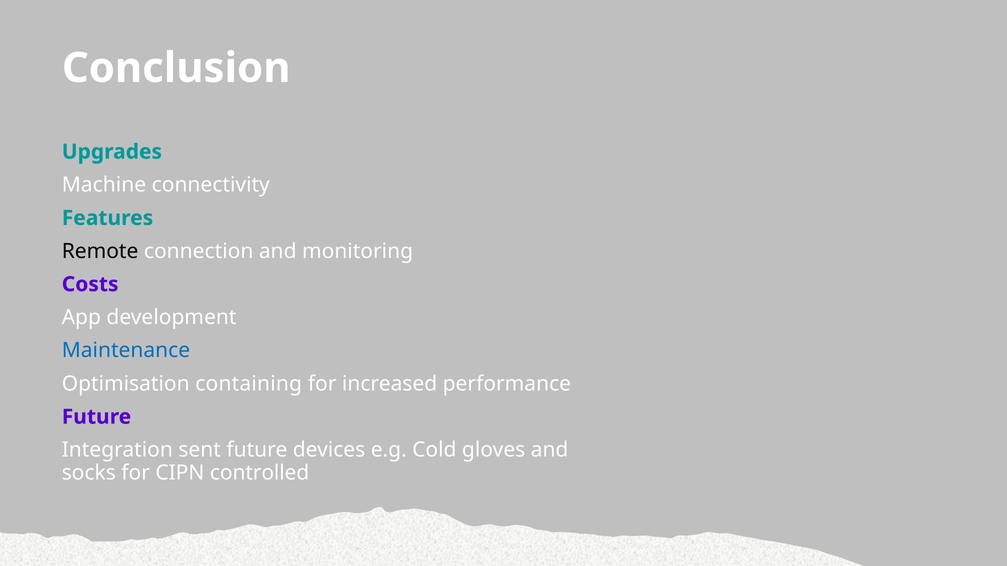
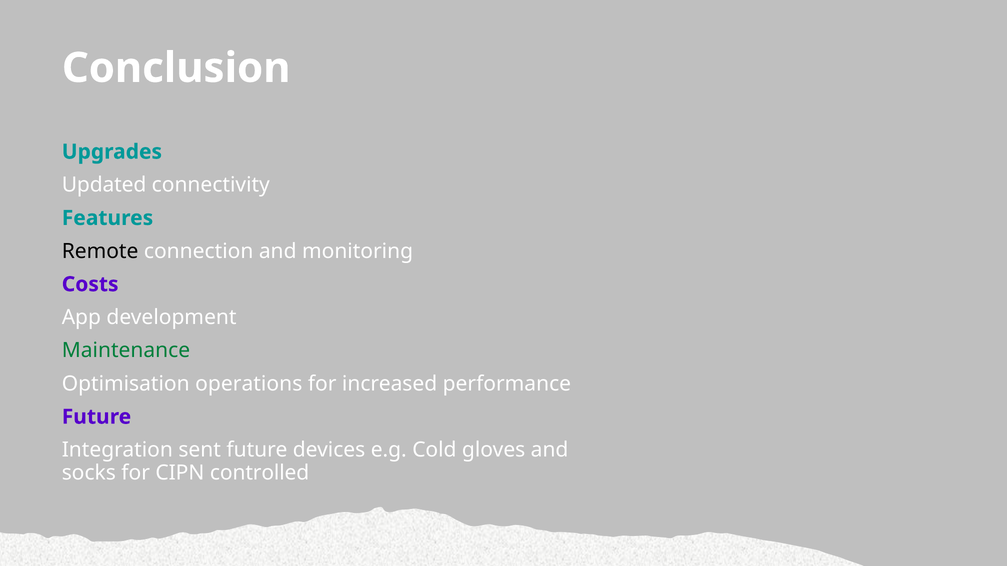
Machine: Machine -> Updated (104, 185)
Maintenance colour: blue -> green (126, 351)
containing: containing -> operations (249, 384)
